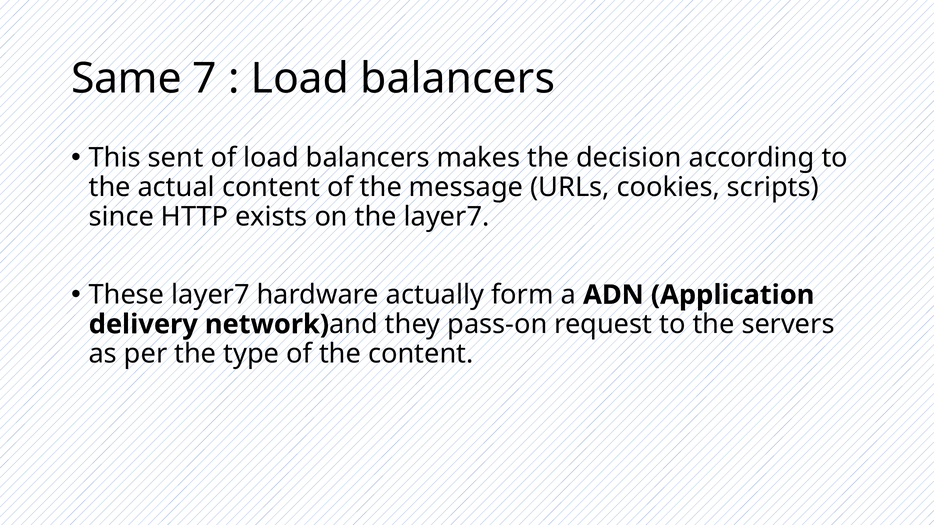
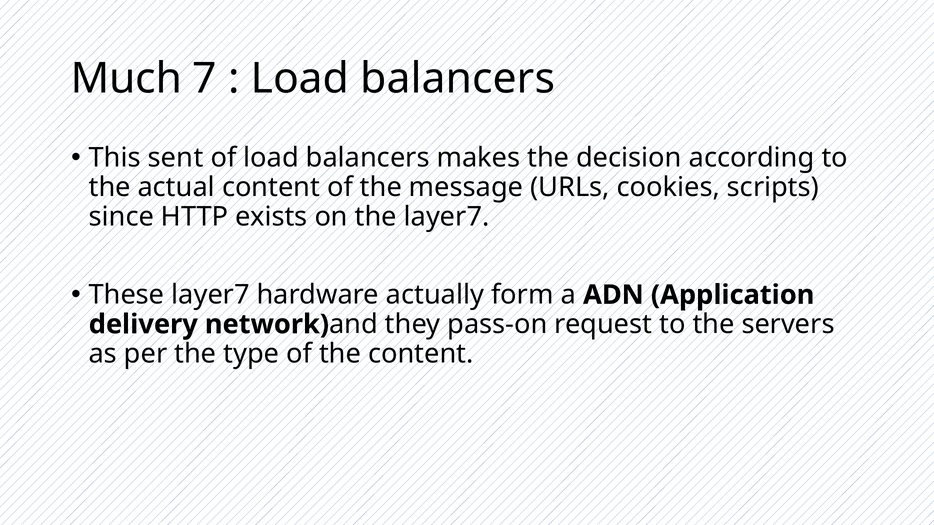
Same: Same -> Much (126, 78)
